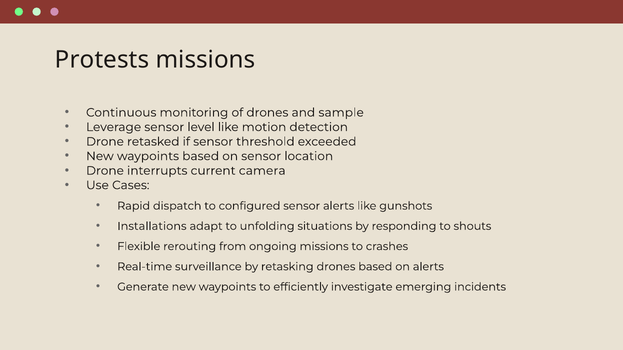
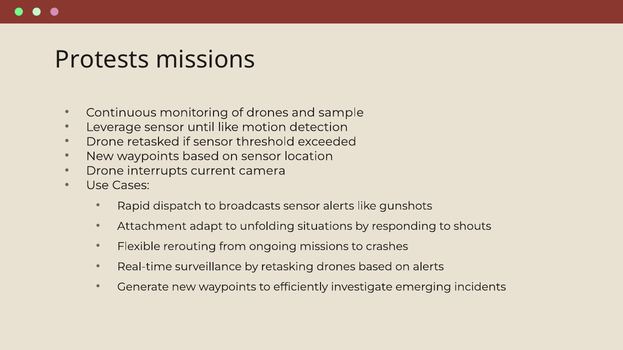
level: level -> until (201, 127)
configured: configured -> broadcasts (250, 206)
Installations: Installations -> Attachment (152, 226)
